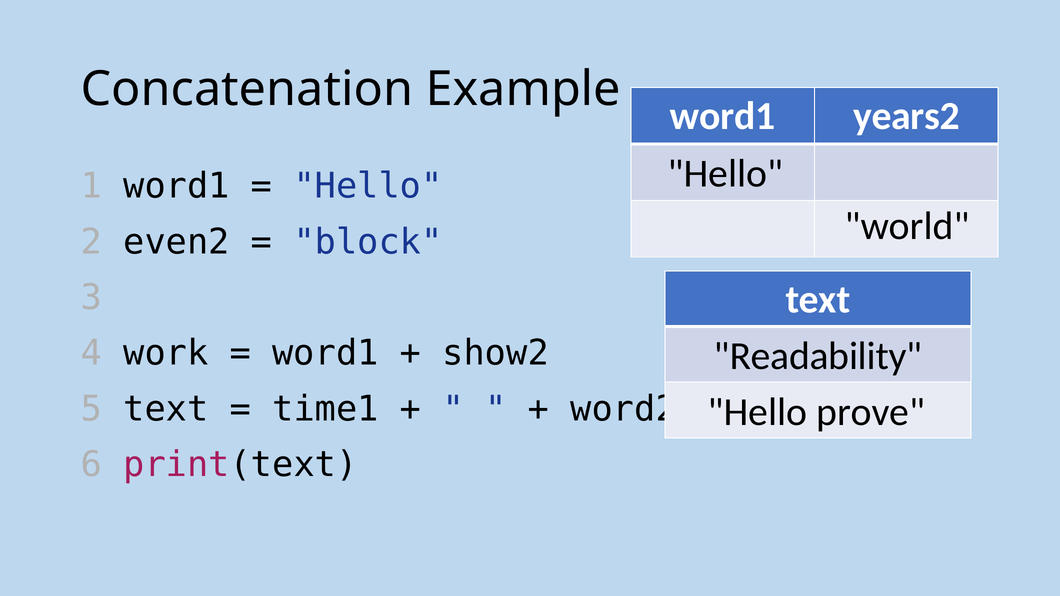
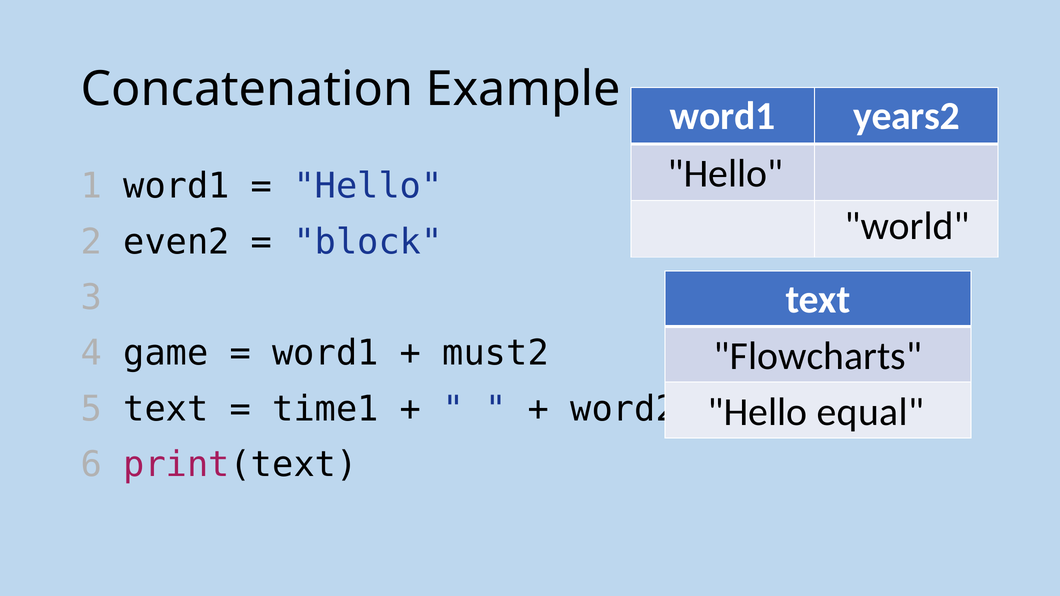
work: work -> game (166, 353)
show2: show2 -> must2 (496, 353)
Readability: Readability -> Flowcharts (818, 356)
prove: prove -> equal (870, 412)
